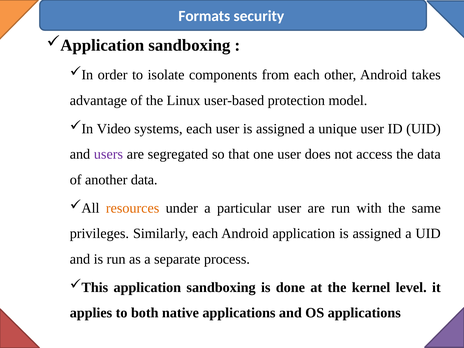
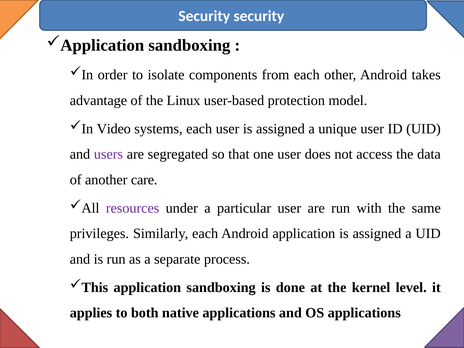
Formats: Formats -> Security (204, 16)
another data: data -> care (144, 180)
resources colour: orange -> purple (133, 208)
